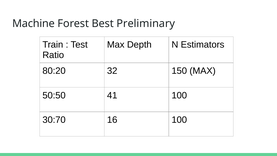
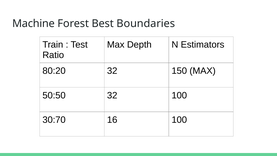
Preliminary: Preliminary -> Boundaries (146, 23)
50:50 41: 41 -> 32 (112, 95)
